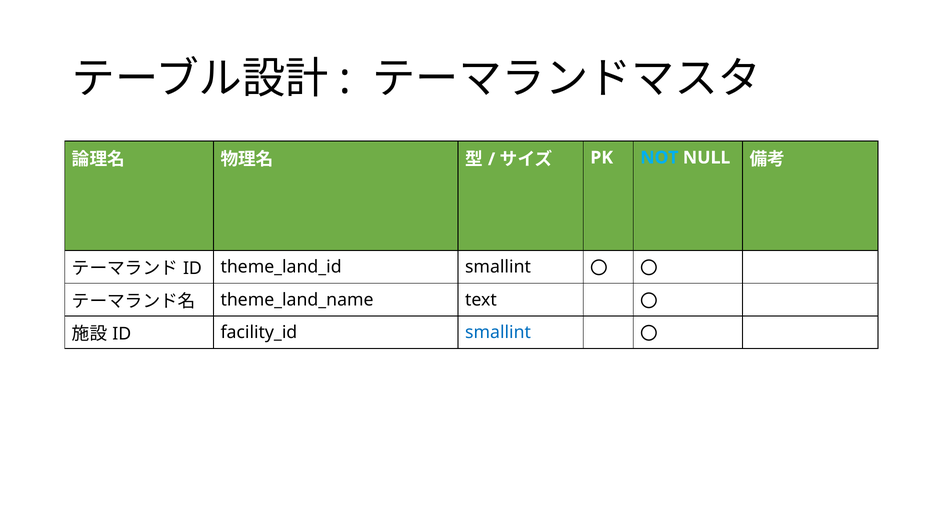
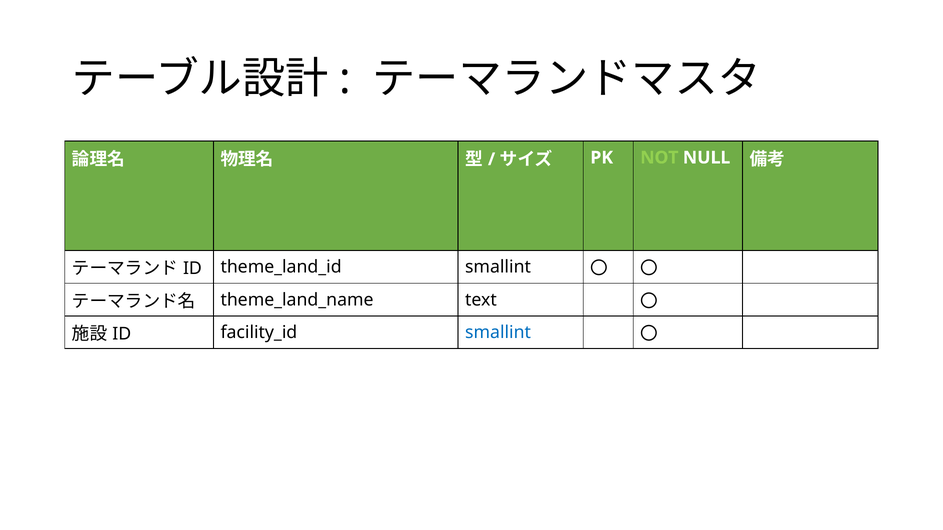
NOT colour: light blue -> light green (659, 158)
